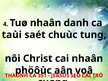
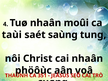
danh: danh -> moûi (76, 23)
chuùc: chuùc -> saùng (63, 35)
